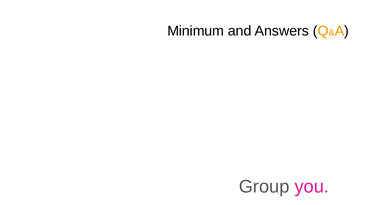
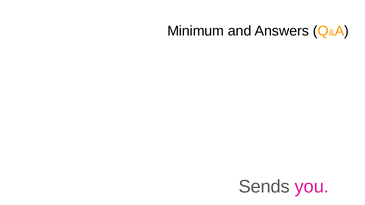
Group: Group -> Sends (264, 187)
